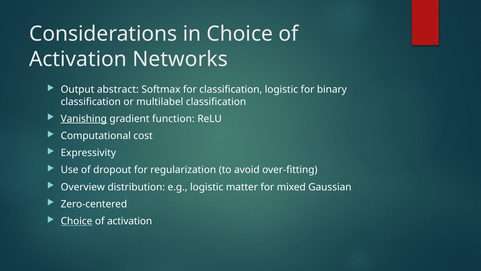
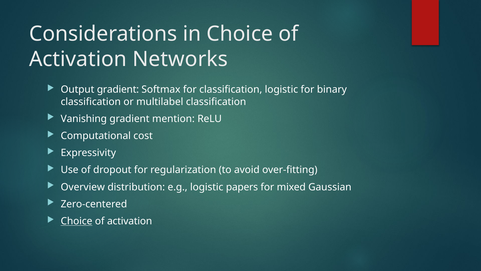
Output abstract: abstract -> gradient (118, 90)
Vanishing underline: present -> none (84, 119)
function: function -> mention (173, 119)
matter: matter -> papers (242, 187)
